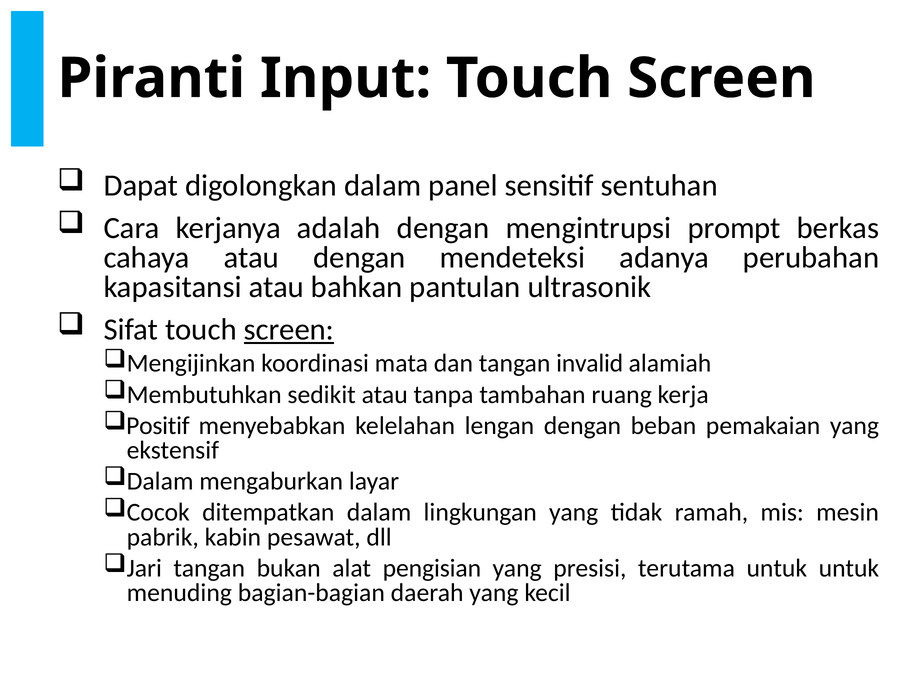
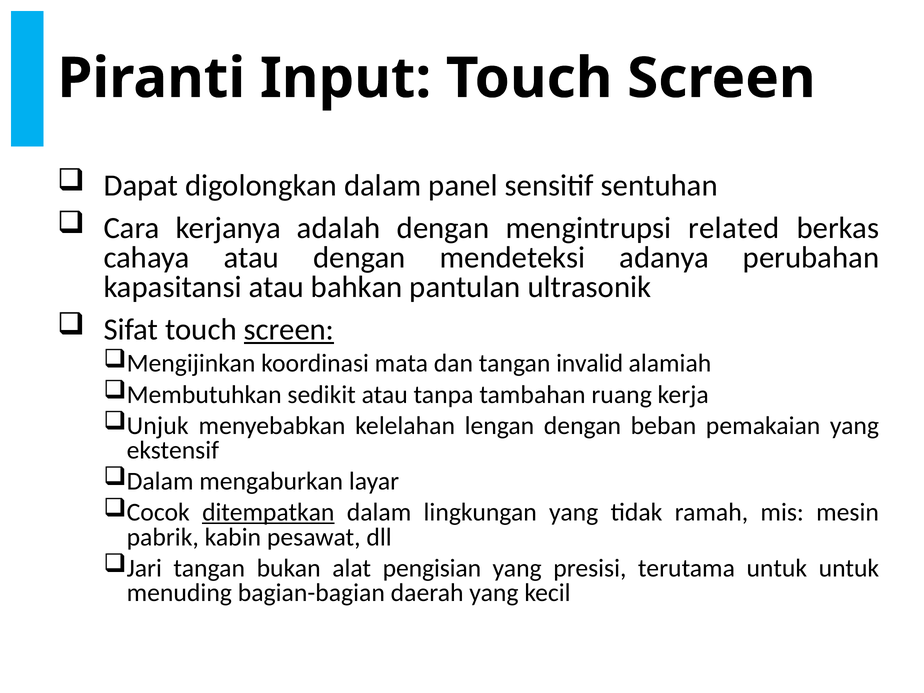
prompt: prompt -> related (734, 228)
Positif: Positif -> Unjuk (158, 426)
ditempatkan underline: none -> present (268, 512)
